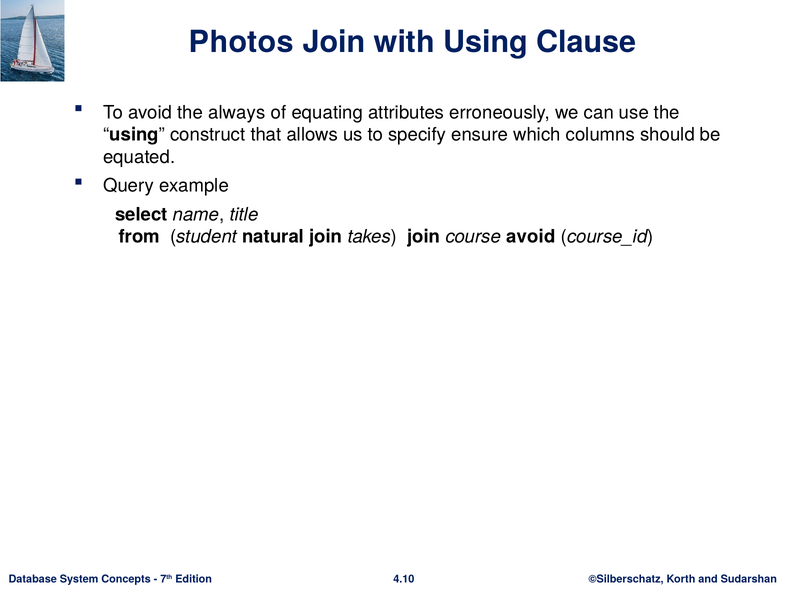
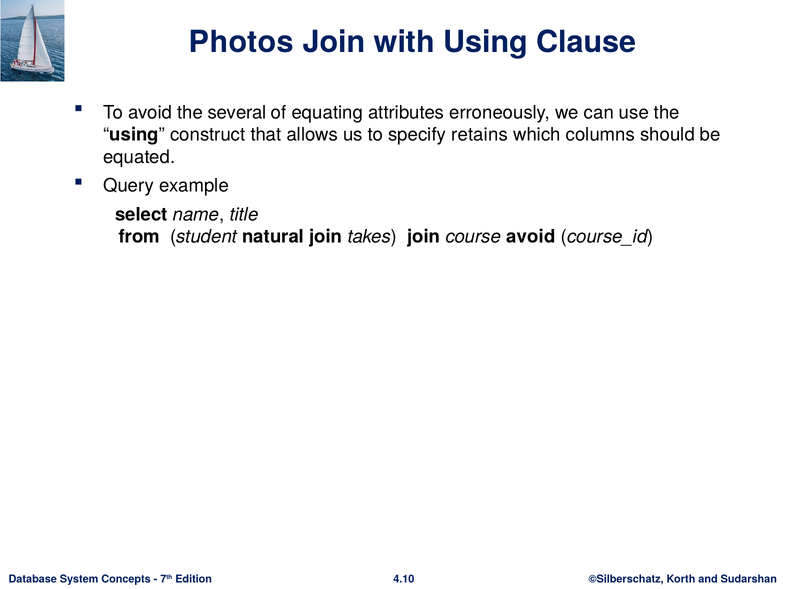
always: always -> several (237, 112)
ensure: ensure -> retains (480, 135)
